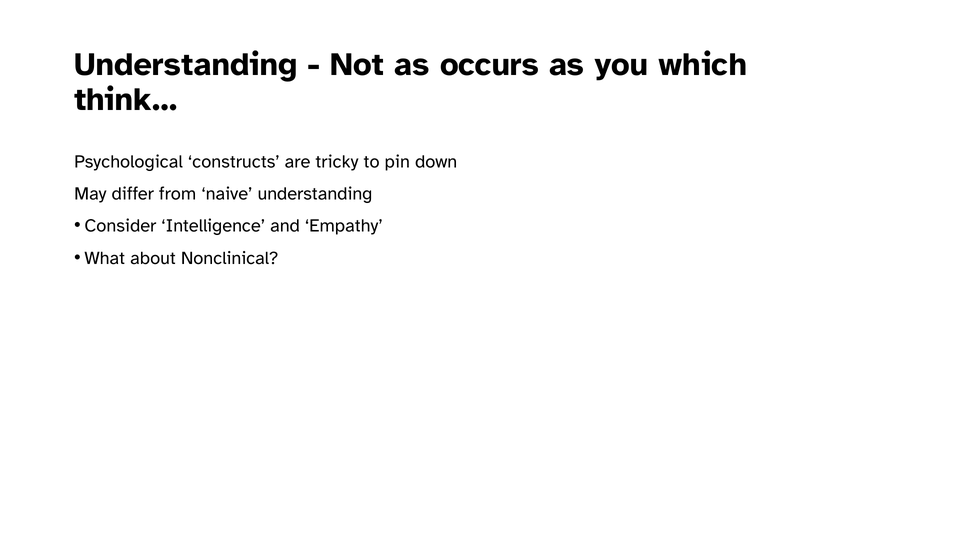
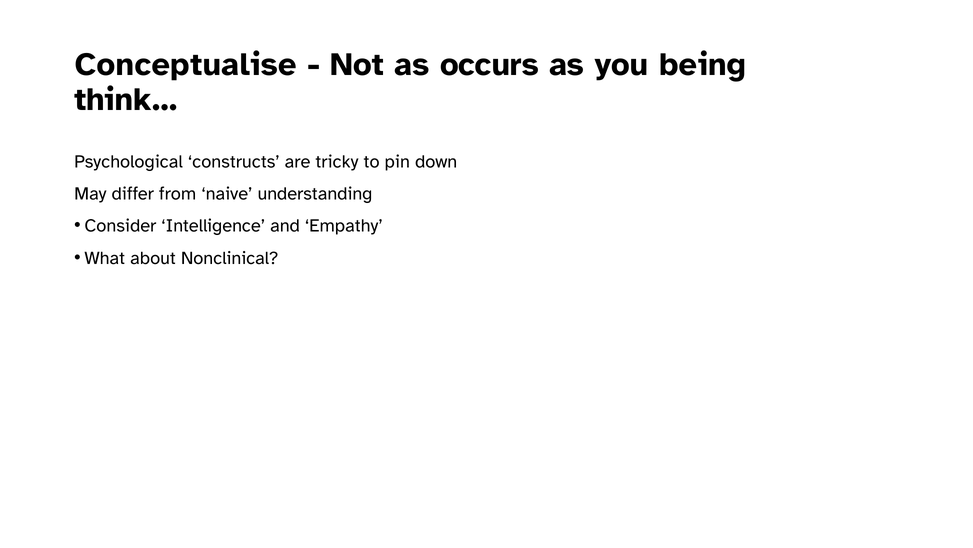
Understanding: Understanding -> Conceptualise (186, 64)
which: which -> being (703, 64)
